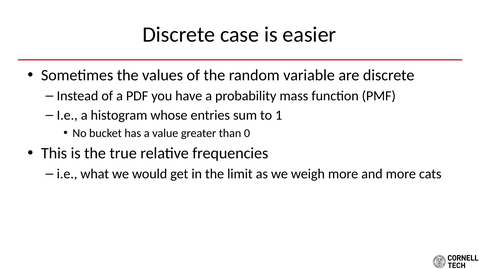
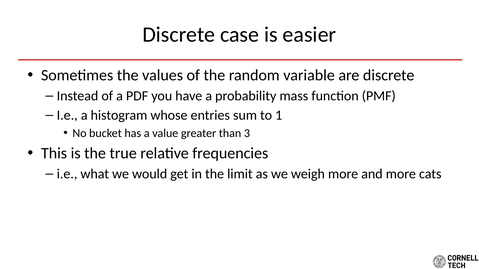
0: 0 -> 3 (247, 133)
